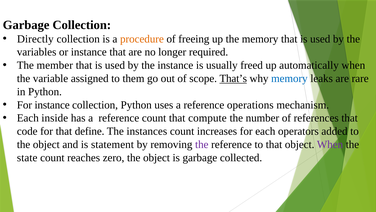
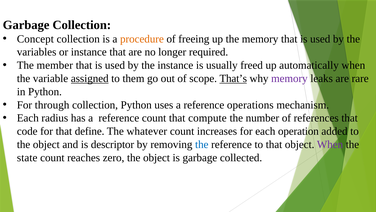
Directly: Directly -> Concept (35, 39)
assigned underline: none -> present (90, 78)
memory colour: blue -> purple (289, 78)
For instance: instance -> through (52, 105)
inside: inside -> radius (55, 118)
instances: instances -> whatever (147, 131)
operators: operators -> operation (298, 131)
statement: statement -> descriptor (113, 144)
the colour: purple -> blue (202, 144)
